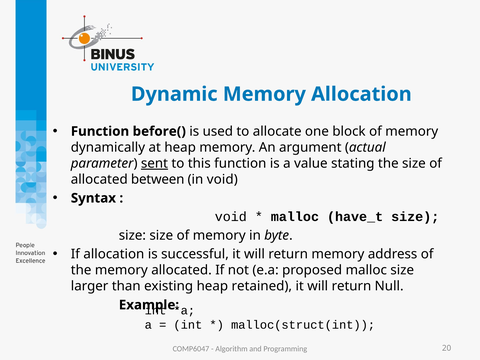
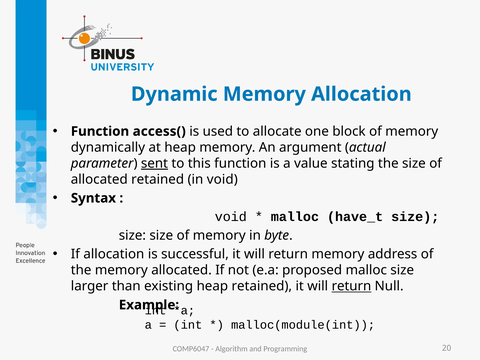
before(: before( -> access( (159, 131)
allocated between: between -> retained (158, 179)
return underline: none -> present (351, 286)
malloc(struct(int: malloc(struct(int -> malloc(module(int (303, 325)
